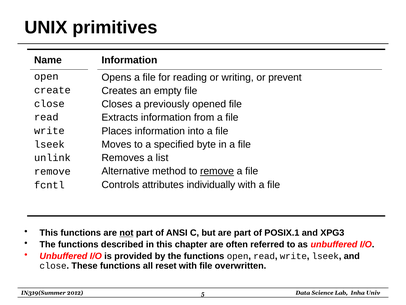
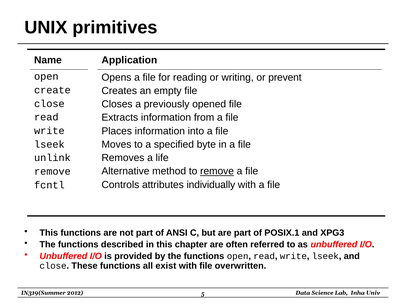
Information: Information -> Application (129, 60)
list: list -> life (162, 158)
not underline: present -> none (126, 233)
reset: reset -> exist (166, 265)
